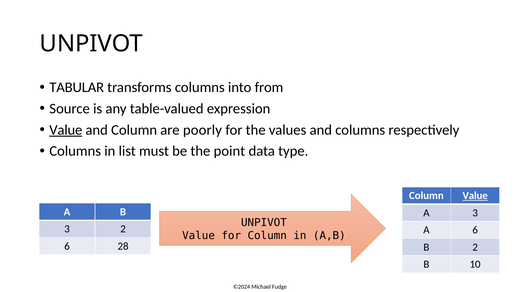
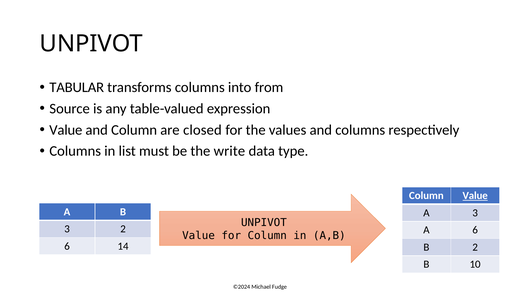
Value underline: present -> none (66, 130)
poorly: poorly -> closed (202, 130)
point: point -> write (229, 151)
28: 28 -> 14 (123, 247)
